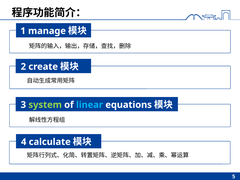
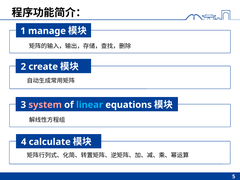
system colour: light green -> pink (45, 105)
